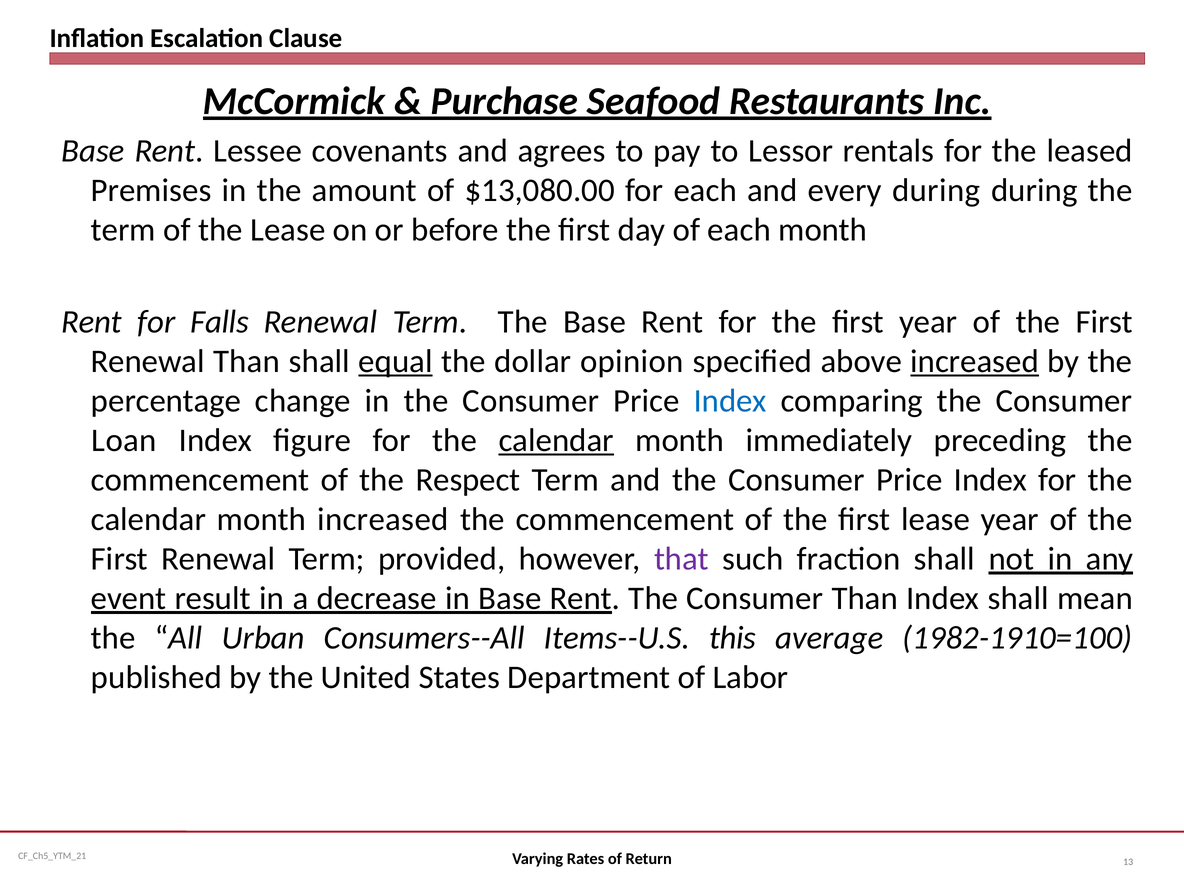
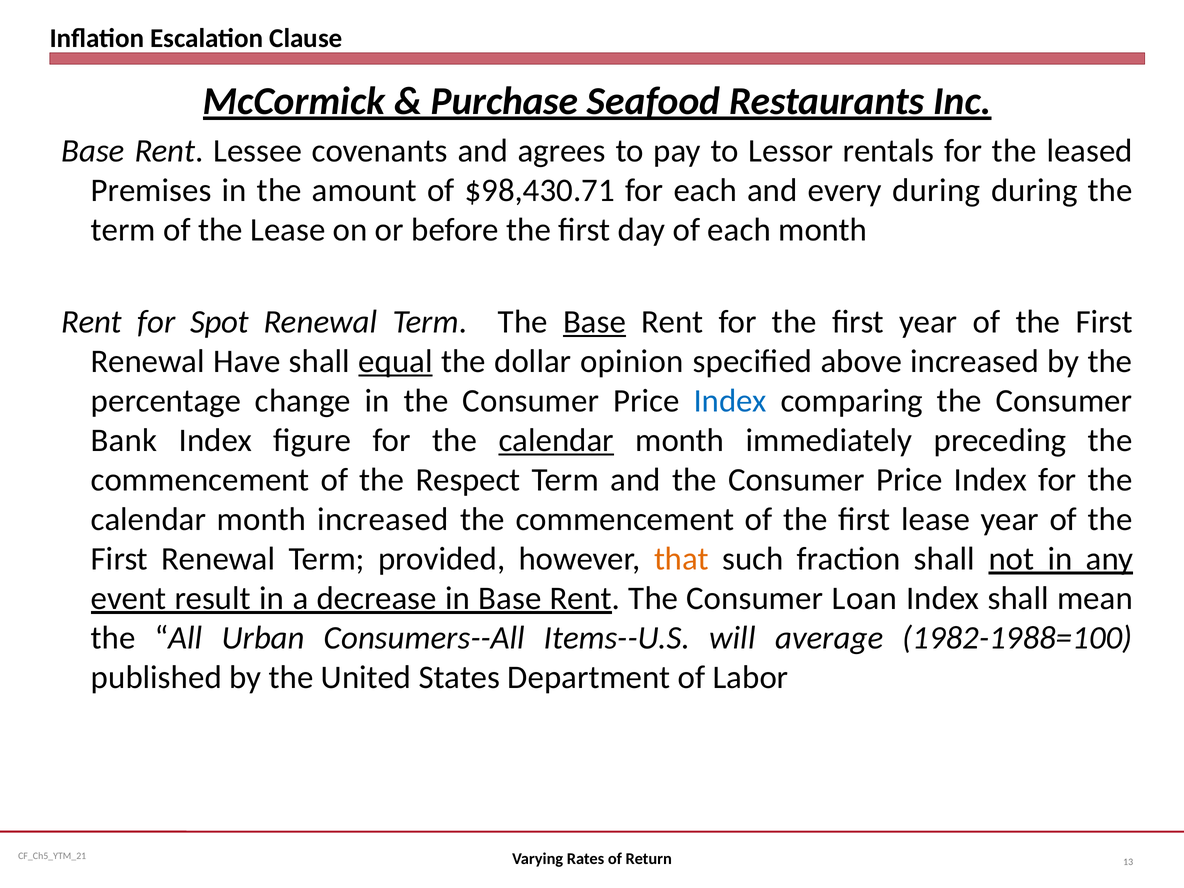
$13,080.00: $13,080.00 -> $98,430.71 (540, 190)
Falls: Falls -> Spot (220, 322)
Base underline: none -> present (595, 322)
Renewal Than: Than -> Have (247, 361)
increased underline: present -> none (975, 361)
Loan: Loan -> Bank (124, 440)
that colour: purple -> orange (681, 559)
Consumer Than: Than -> Loan (864, 598)
this: this -> will (732, 638)
1982-1910=100: 1982-1910=100 -> 1982-1988=100 (1017, 638)
